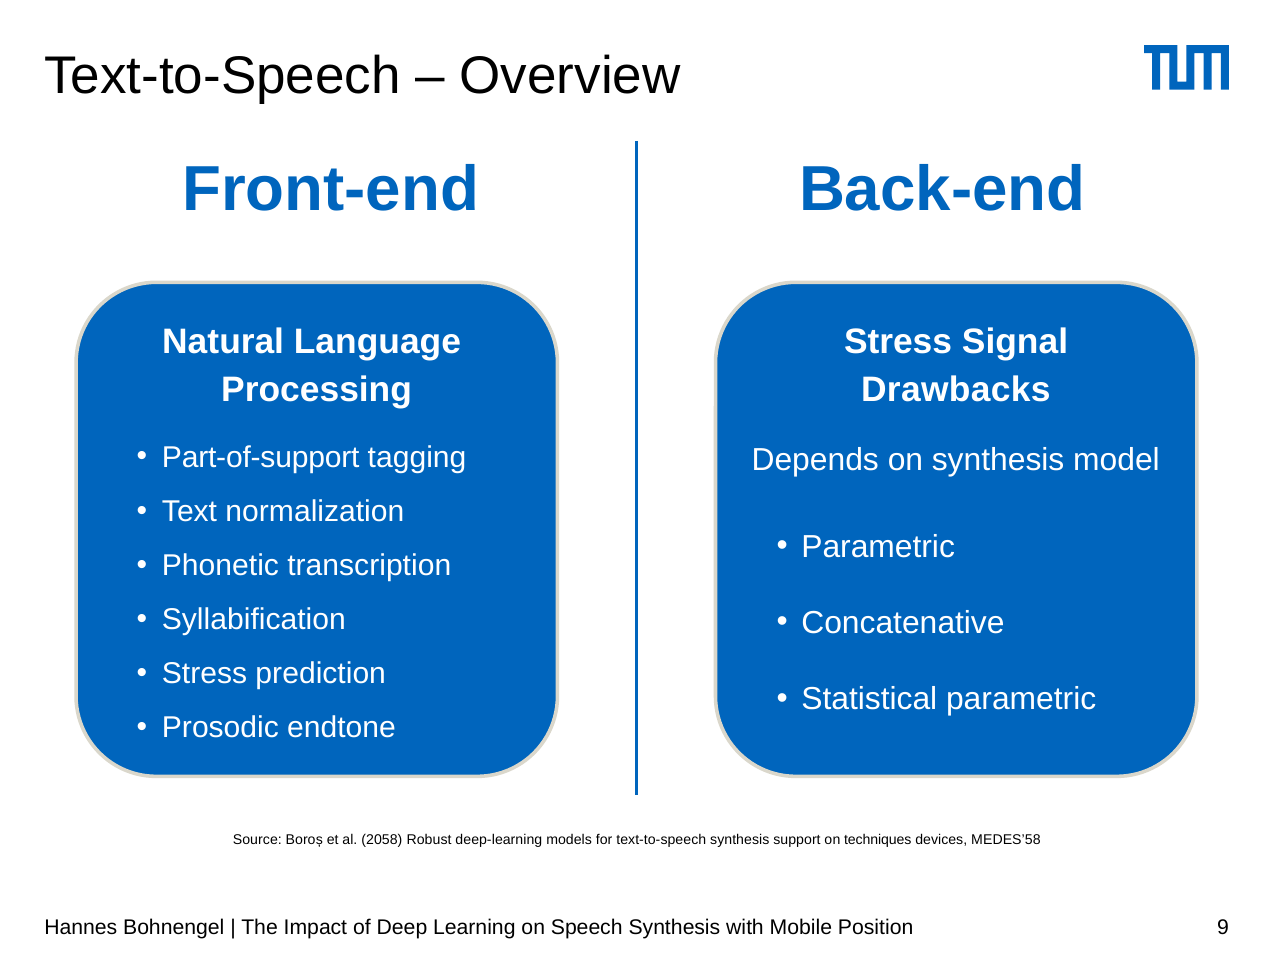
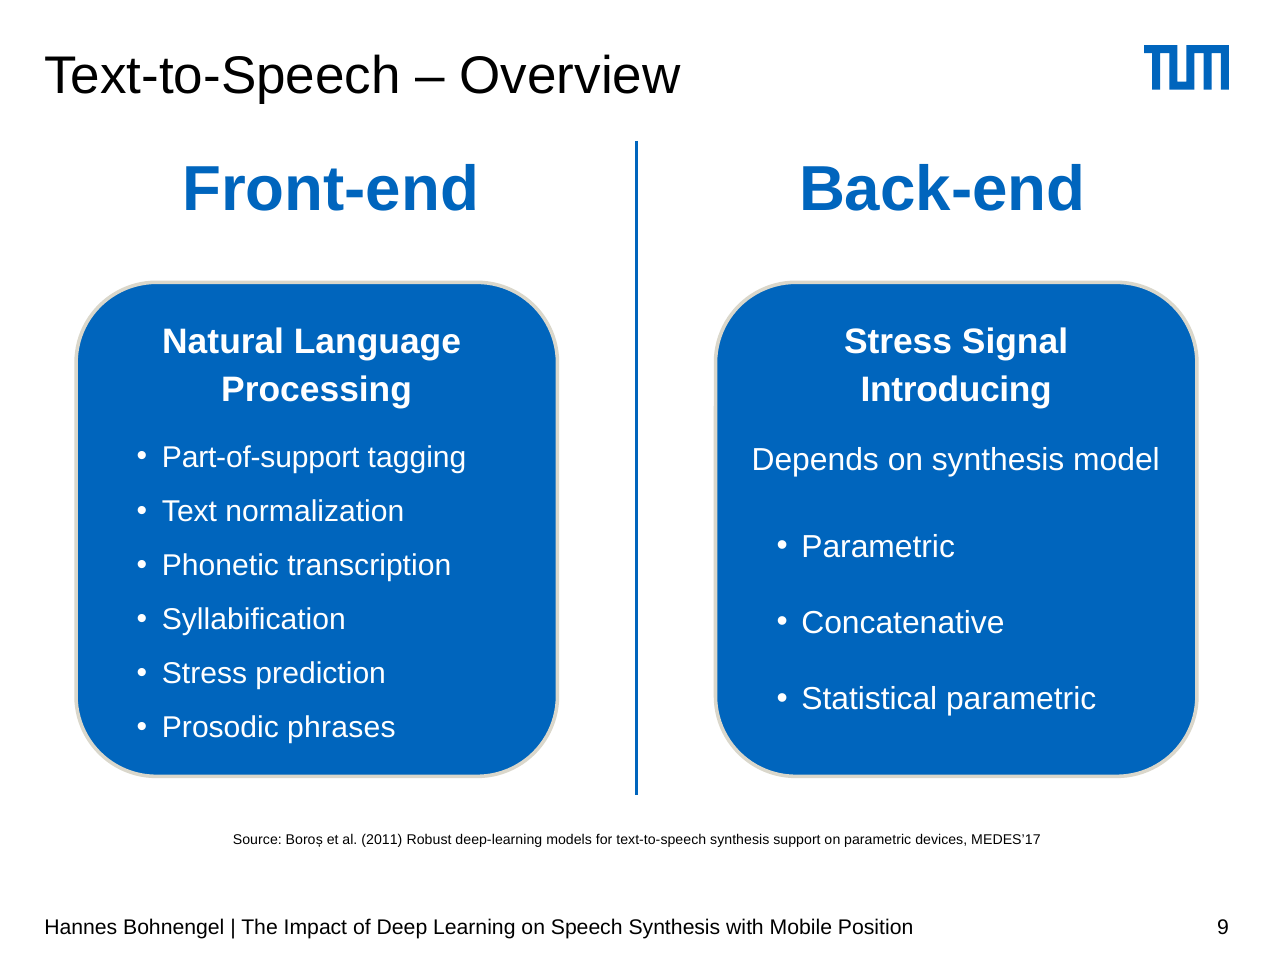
Drawbacks: Drawbacks -> Introducing (956, 390)
endtone: endtone -> phrases (341, 729)
2058: 2058 -> 2011 (382, 840)
on techniques: techniques -> parametric (878, 840)
MEDES’58: MEDES’58 -> MEDES’17 (1006, 840)
